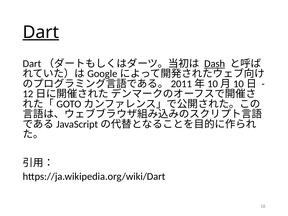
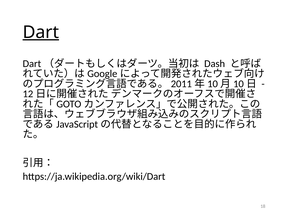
Dash underline: present -> none (215, 64)
